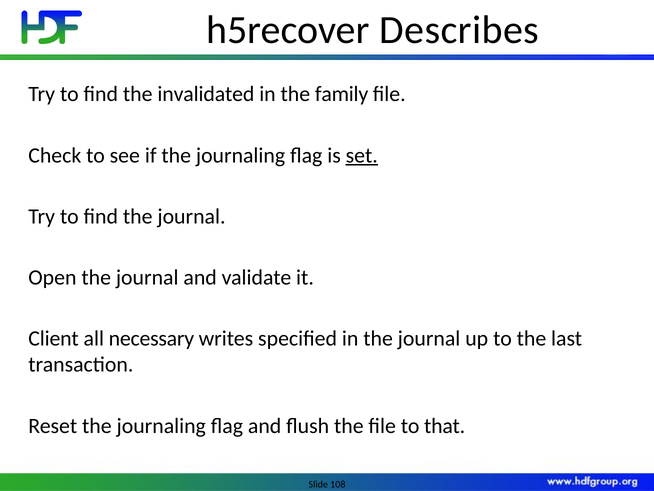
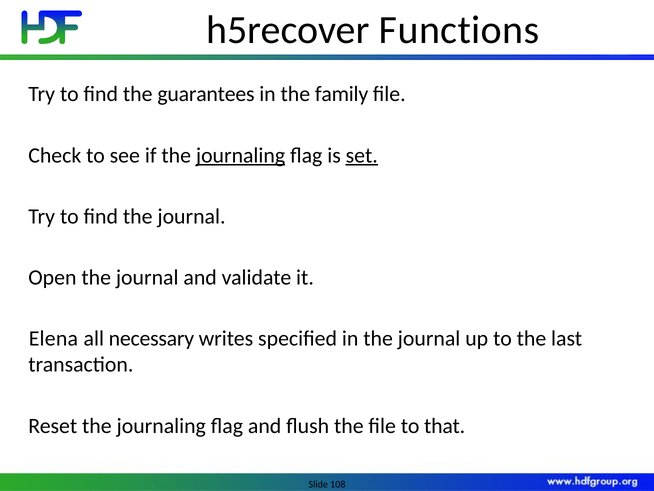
Describes: Describes -> Functions (459, 30)
invalidated: invalidated -> guarantees (206, 94)
journaling underline: none -> present (241, 155)
Client: Client -> Elena (53, 338)
